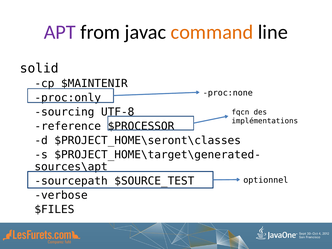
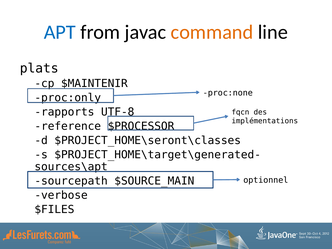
APT colour: purple -> blue (60, 32)
solid: solid -> plats (39, 68)
sourcing: sourcing -> rapports (64, 112)
$SOURCE_TEST: $SOURCE_TEST -> $SOURCE_MAIN (154, 181)
